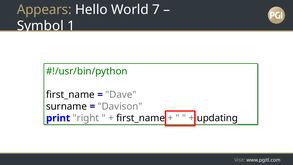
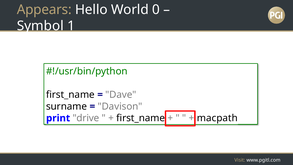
7: 7 -> 0 (156, 10)
right: right -> drive (86, 118)
updating: updating -> macpath (217, 118)
